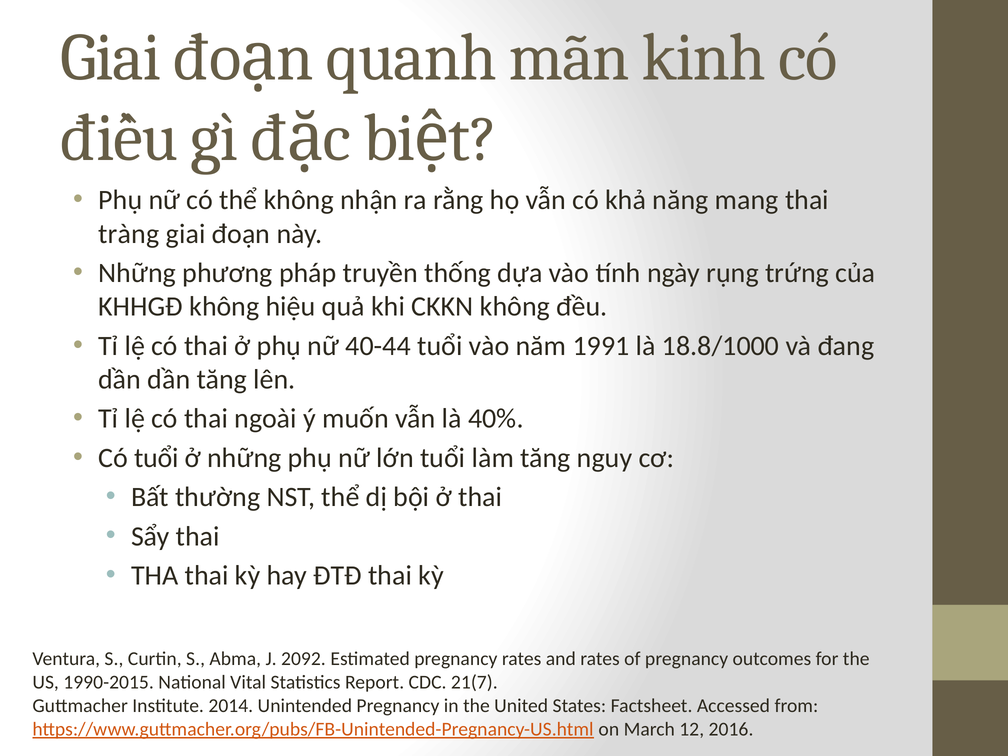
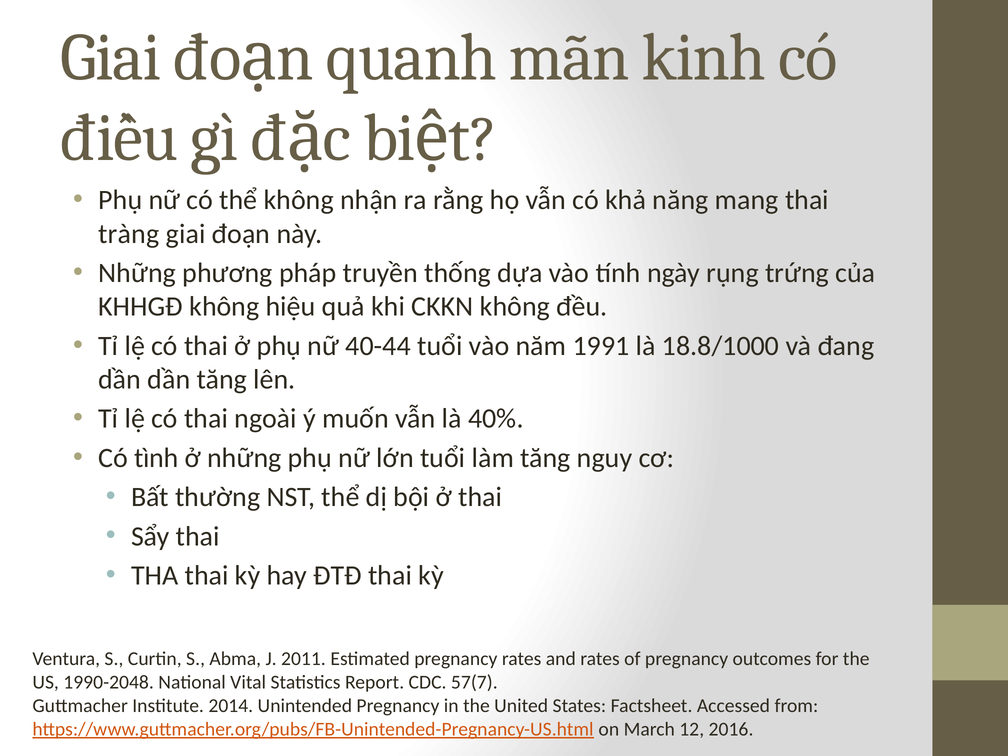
Có tuổi: tuổi -> tình (156, 458)
2092: 2092 -> 2011 (303, 659)
1990-2015: 1990-2015 -> 1990-2048 (109, 682)
21(7: 21(7 -> 57(7 (474, 682)
